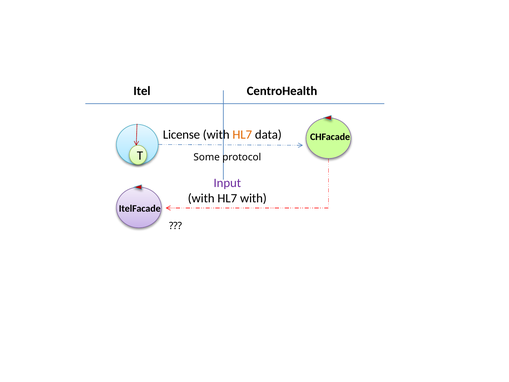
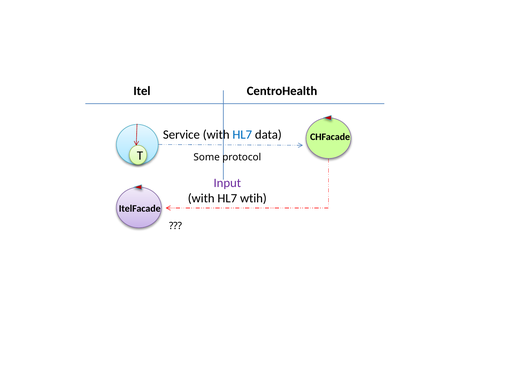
License: License -> Service (181, 134)
HL7 colour: orange -> blue (242, 134)
HL7 with: with -> wtih (253, 198)
